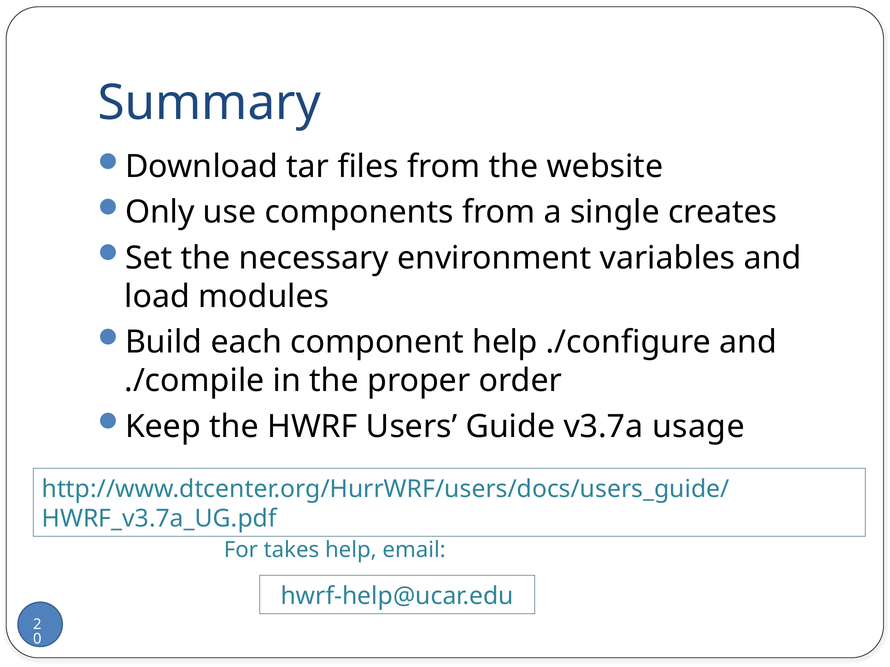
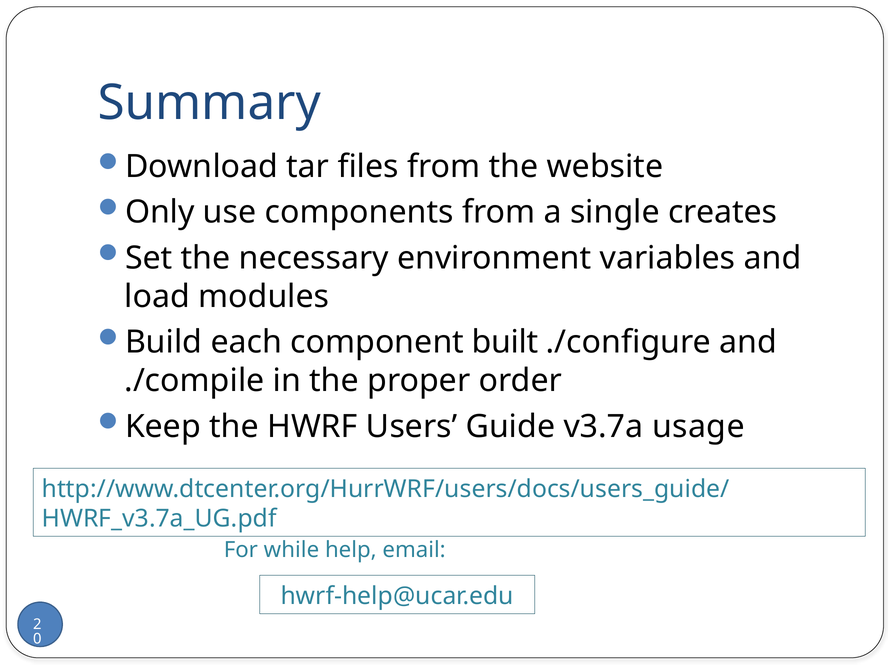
component help: help -> built (505, 343)
takes: takes -> while (291, 550)
